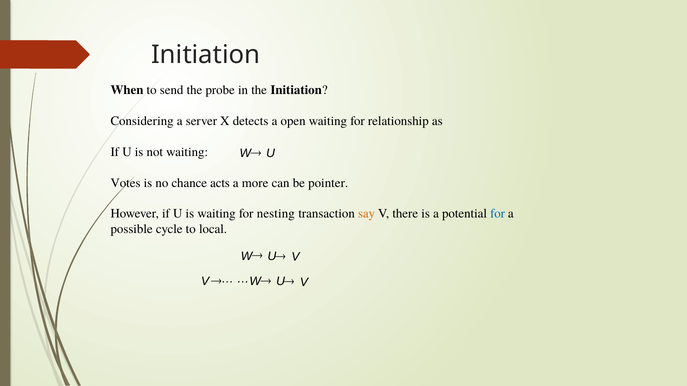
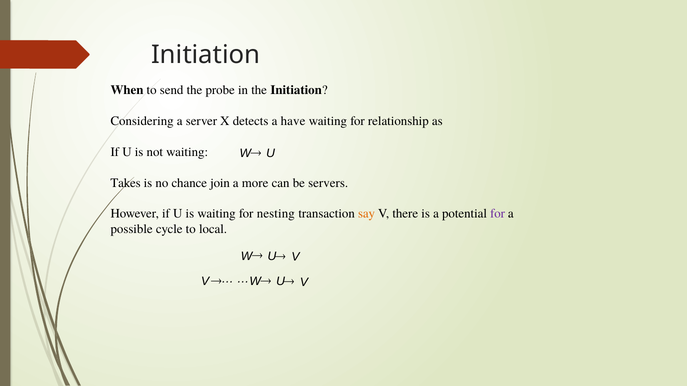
open: open -> have (293, 121)
Votes: Votes -> Takes (126, 183)
acts: acts -> join (220, 183)
pointer: pointer -> servers (328, 183)
for colour: blue -> purple (498, 214)
